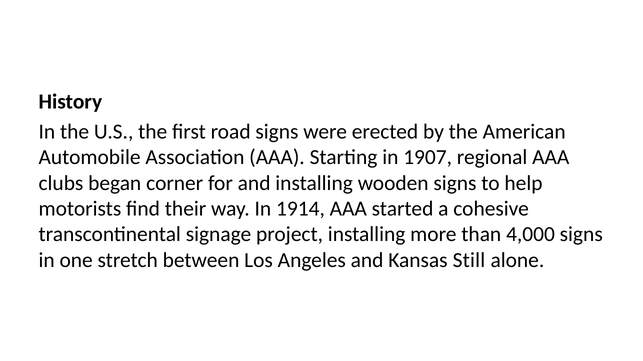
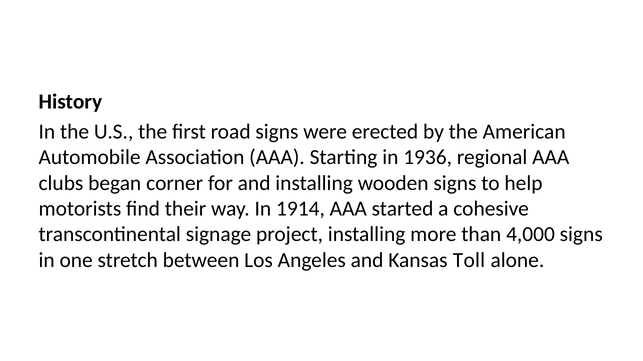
1907: 1907 -> 1936 (428, 158)
Still: Still -> Toll (469, 261)
